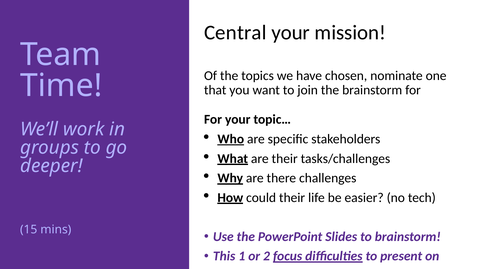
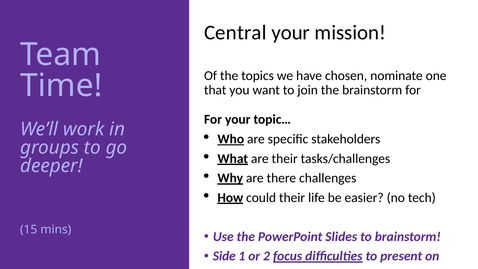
This: This -> Side (224, 256)
